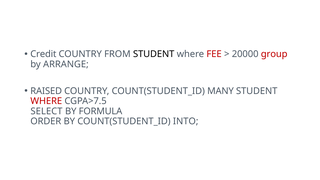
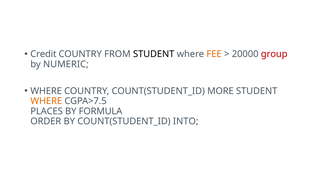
FEE colour: red -> orange (214, 54)
ARRANGE: ARRANGE -> NUMERIC (66, 64)
RAISED: RAISED -> WHERE (46, 91)
MANY: MANY -> MORE (220, 91)
WHERE colour: red -> orange (46, 101)
SELECT: SELECT -> PLACES (47, 111)
